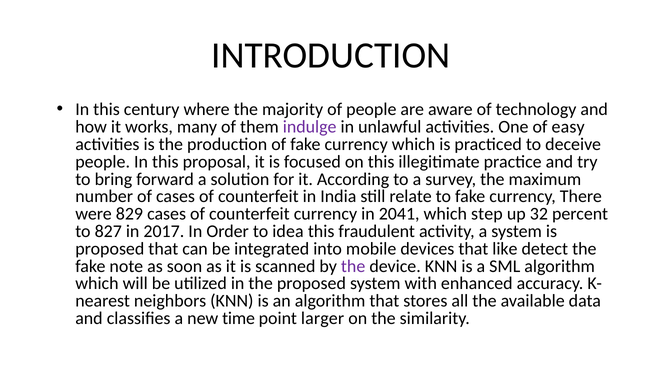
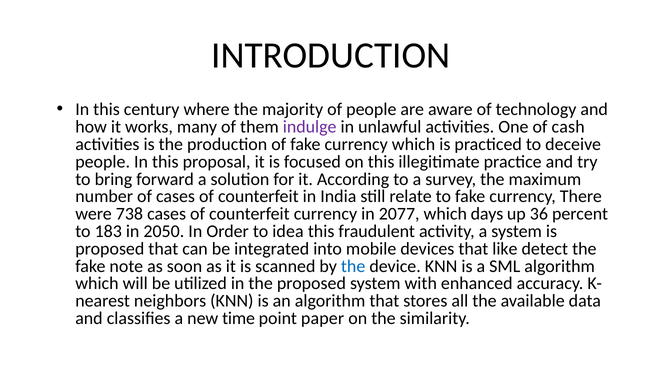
easy: easy -> cash (568, 127)
829: 829 -> 738 (129, 214)
2041: 2041 -> 2077 (399, 214)
step: step -> days (487, 214)
32: 32 -> 36 (539, 214)
827: 827 -> 183 (108, 232)
2017: 2017 -> 2050 (164, 232)
the colour: purple -> blue (353, 266)
larger: larger -> paper (323, 319)
